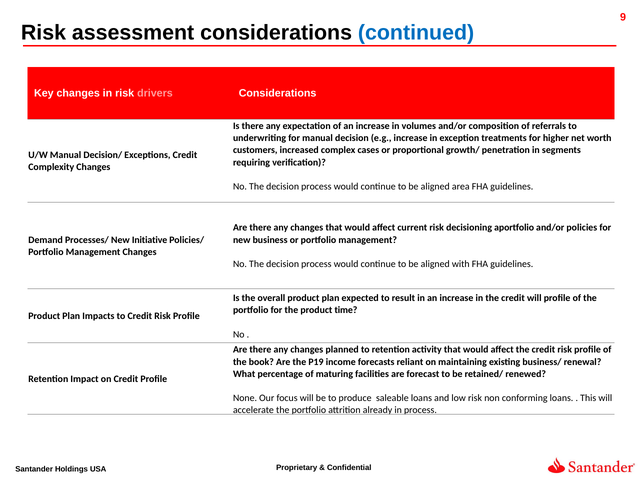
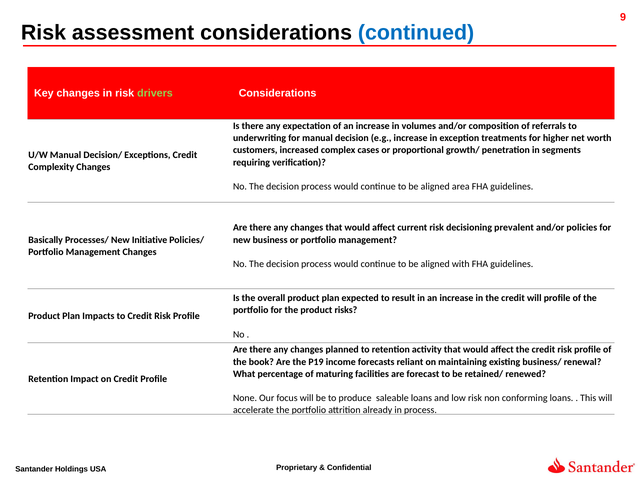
drivers colour: pink -> light green (155, 93)
aportfolio: aportfolio -> prevalent (514, 228)
Demand: Demand -> Basically (46, 240)
time: time -> risks (346, 310)
